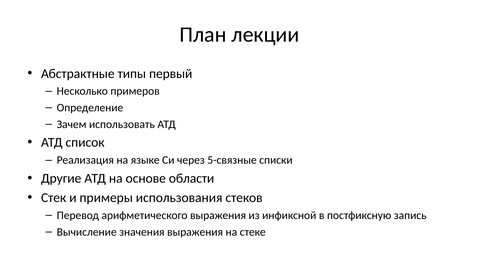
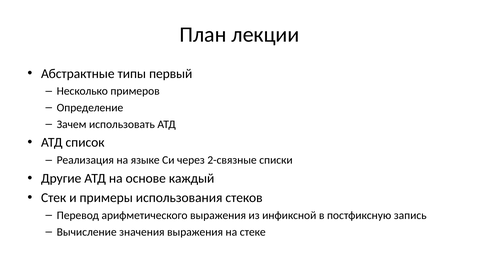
5-связные: 5-связные -> 2-связные (232, 160)
области: области -> каждый (192, 179)
